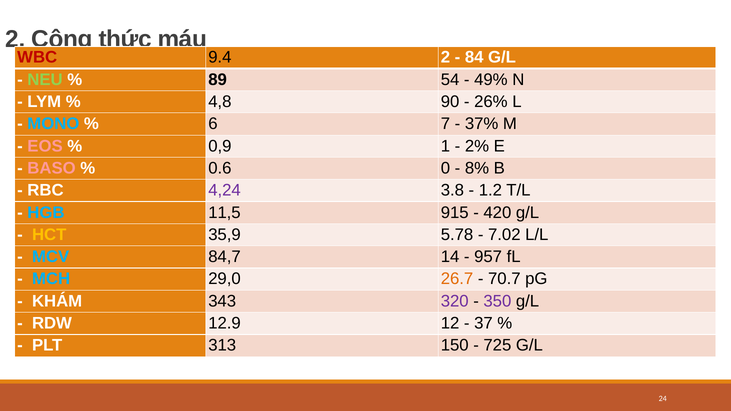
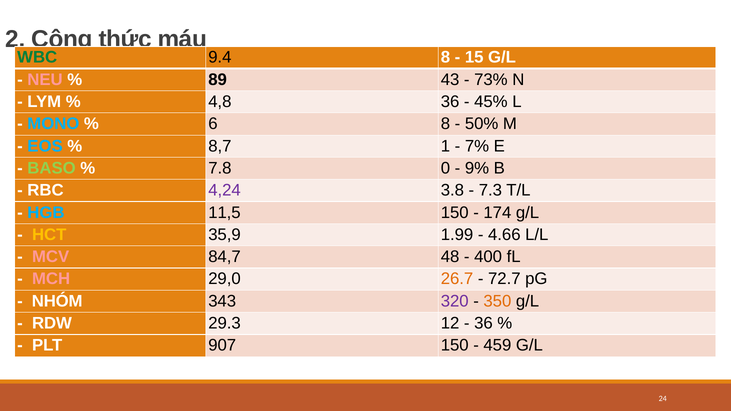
WBC colour: red -> green (37, 57)
9.4 2: 2 -> 8 (445, 57)
84: 84 -> 15 (474, 57)
NEU colour: light green -> pink (45, 80)
54: 54 -> 43 (450, 80)
49%: 49% -> 73% (491, 80)
4,8 90: 90 -> 36 (450, 102)
26%: 26% -> 45% (491, 102)
6 7: 7 -> 8 (445, 124)
37%: 37% -> 50% (482, 124)
EOS colour: pink -> light blue (45, 146)
0,9: 0,9 -> 8,7 (220, 146)
2%: 2% -> 7% (477, 146)
BASO colour: pink -> light green (52, 168)
0.6: 0.6 -> 7.8 (220, 168)
8%: 8% -> 9% (477, 168)
1.2: 1.2 -> 7.3 (490, 190)
11,5 915: 915 -> 150 (455, 213)
420: 420 -> 174 (497, 213)
5.78: 5.78 -> 1.99 (457, 235)
7.02: 7.02 -> 4.66 (504, 235)
MCV colour: light blue -> pink (51, 257)
14: 14 -> 48 (450, 257)
957: 957 -> 400 (488, 257)
MCH colour: light blue -> pink (51, 279)
70.7: 70.7 -> 72.7 (504, 279)
KHÁM: KHÁM -> NHÓM (57, 301)
350 colour: purple -> orange (497, 301)
12.9: 12.9 -> 29.3 (225, 323)
37: 37 -> 36 (483, 323)
313: 313 -> 907 (222, 346)
725: 725 -> 459 (497, 346)
